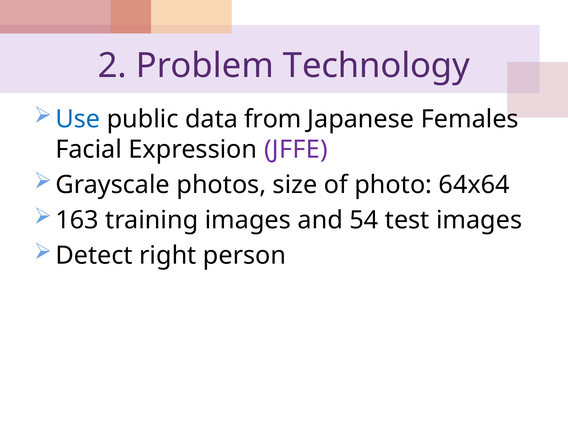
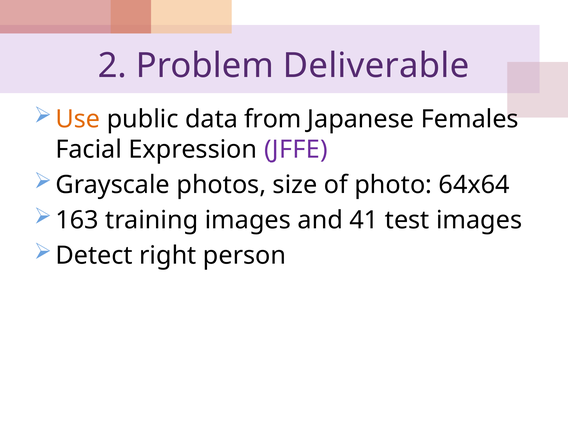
Technology: Technology -> Deliverable (376, 66)
Use colour: blue -> orange (78, 119)
54: 54 -> 41 (364, 220)
